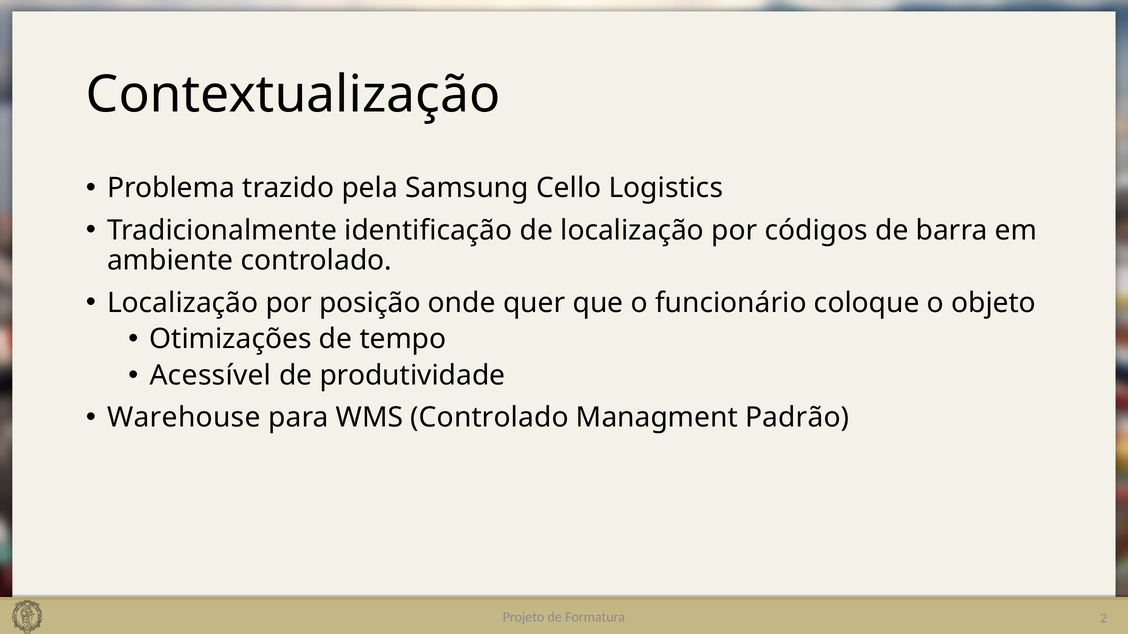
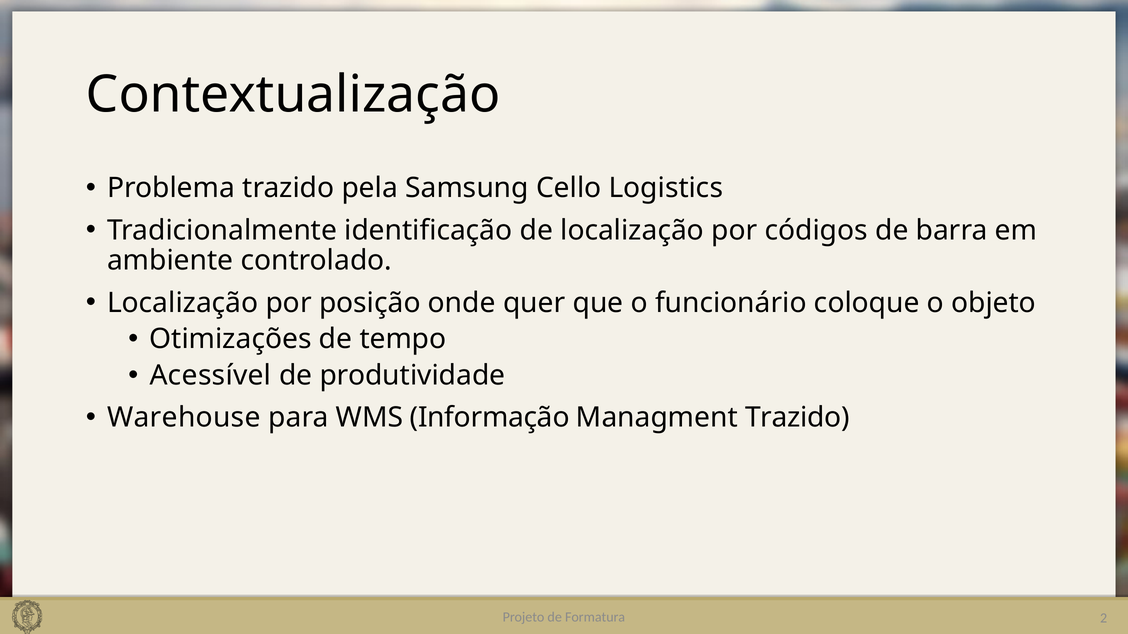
WMS Controlado: Controlado -> Informação (490, 418)
Managment Padrão: Padrão -> Trazido (797, 418)
